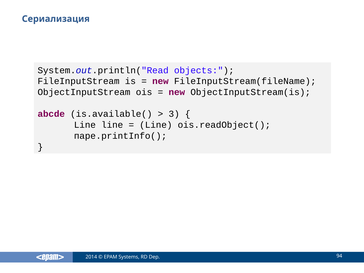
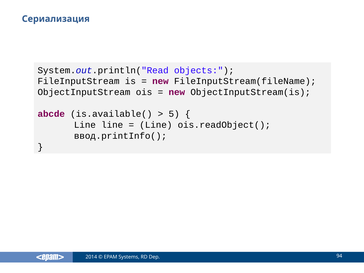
3: 3 -> 5 (174, 114)
паре.printInfo(: паре.printInfo( -> ввод.printInfo( (120, 136)
